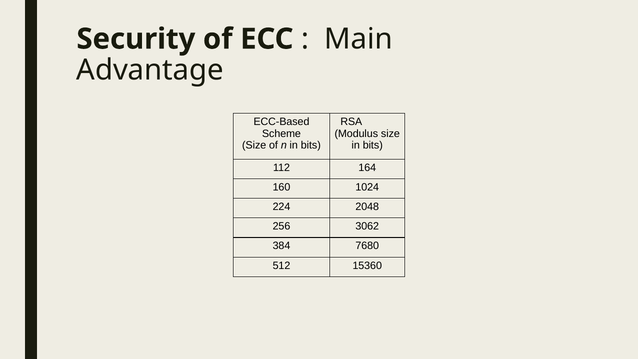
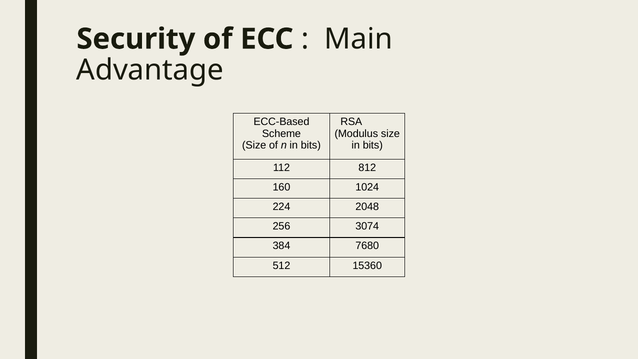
164: 164 -> 812 (367, 168)
3062: 3062 -> 3074 (367, 226)
